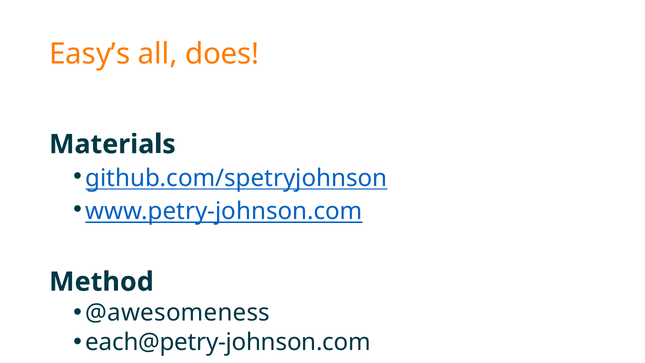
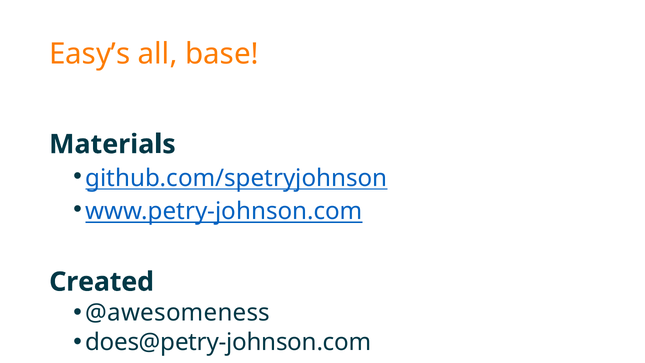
does: does -> base (222, 54)
Method: Method -> Created (102, 282)
each@petry-johnson.com: each@petry-johnson.com -> does@petry-johnson.com (228, 342)
